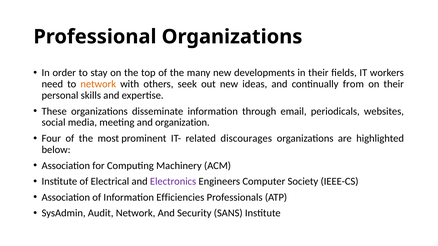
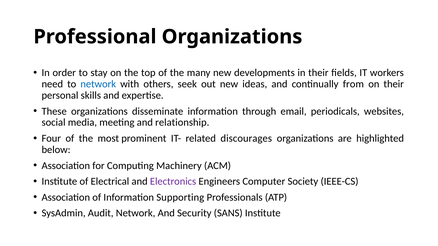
network colour: orange -> blue (98, 84)
organization: organization -> relationship (182, 123)
Efficiencies: Efficiencies -> Supporting (180, 198)
